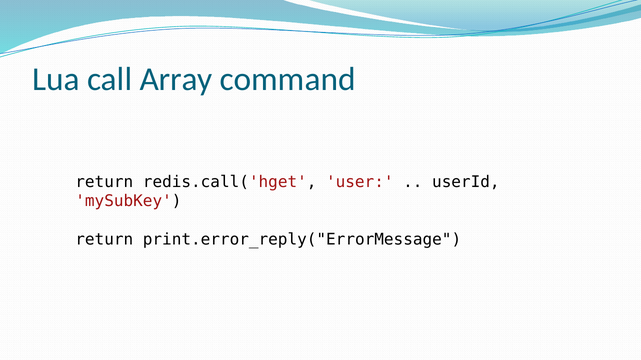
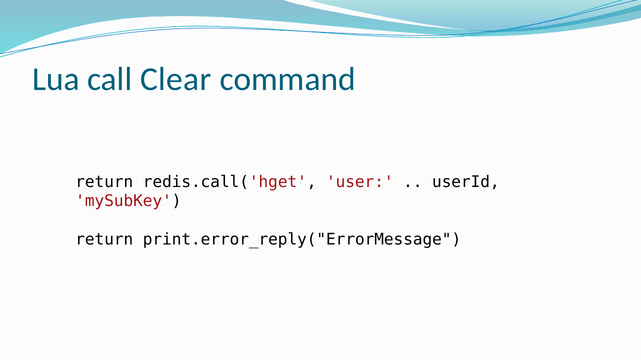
Array: Array -> Clear (176, 79)
